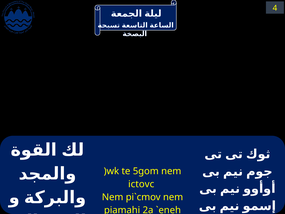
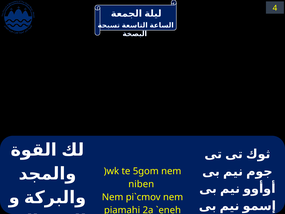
ictovc: ictovc -> niben (141, 184)
